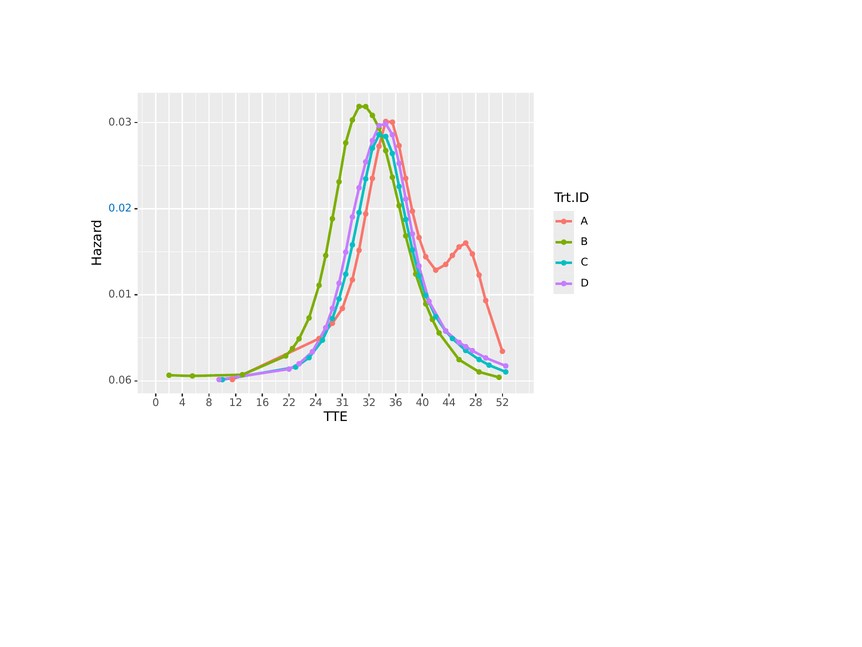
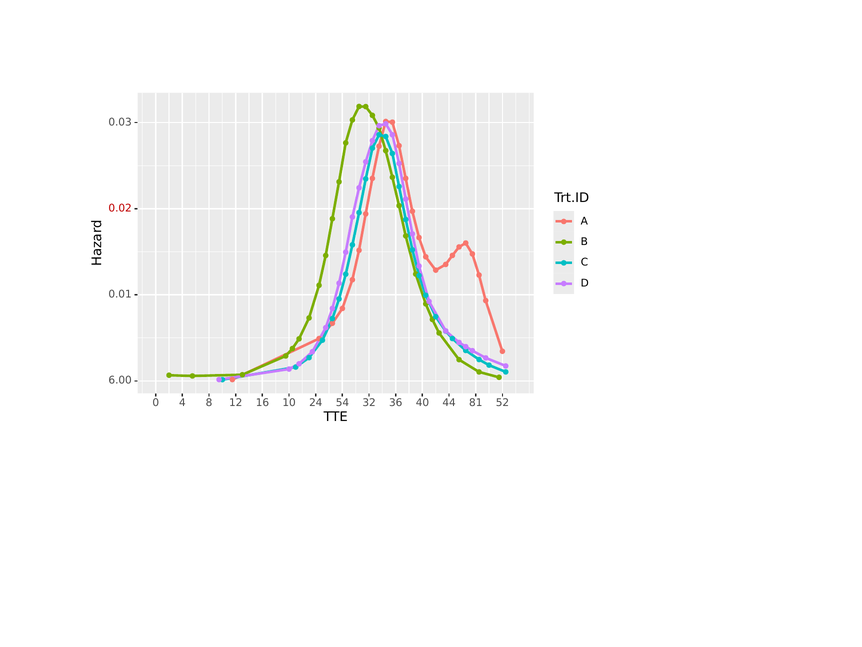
0.02 colour: blue -> red (120, 208)
0.06: 0.06 -> 6.00 (120, 380)
22: 22 -> 10 (289, 402)
31: 31 -> 54 (342, 402)
28: 28 -> 81 (476, 402)
